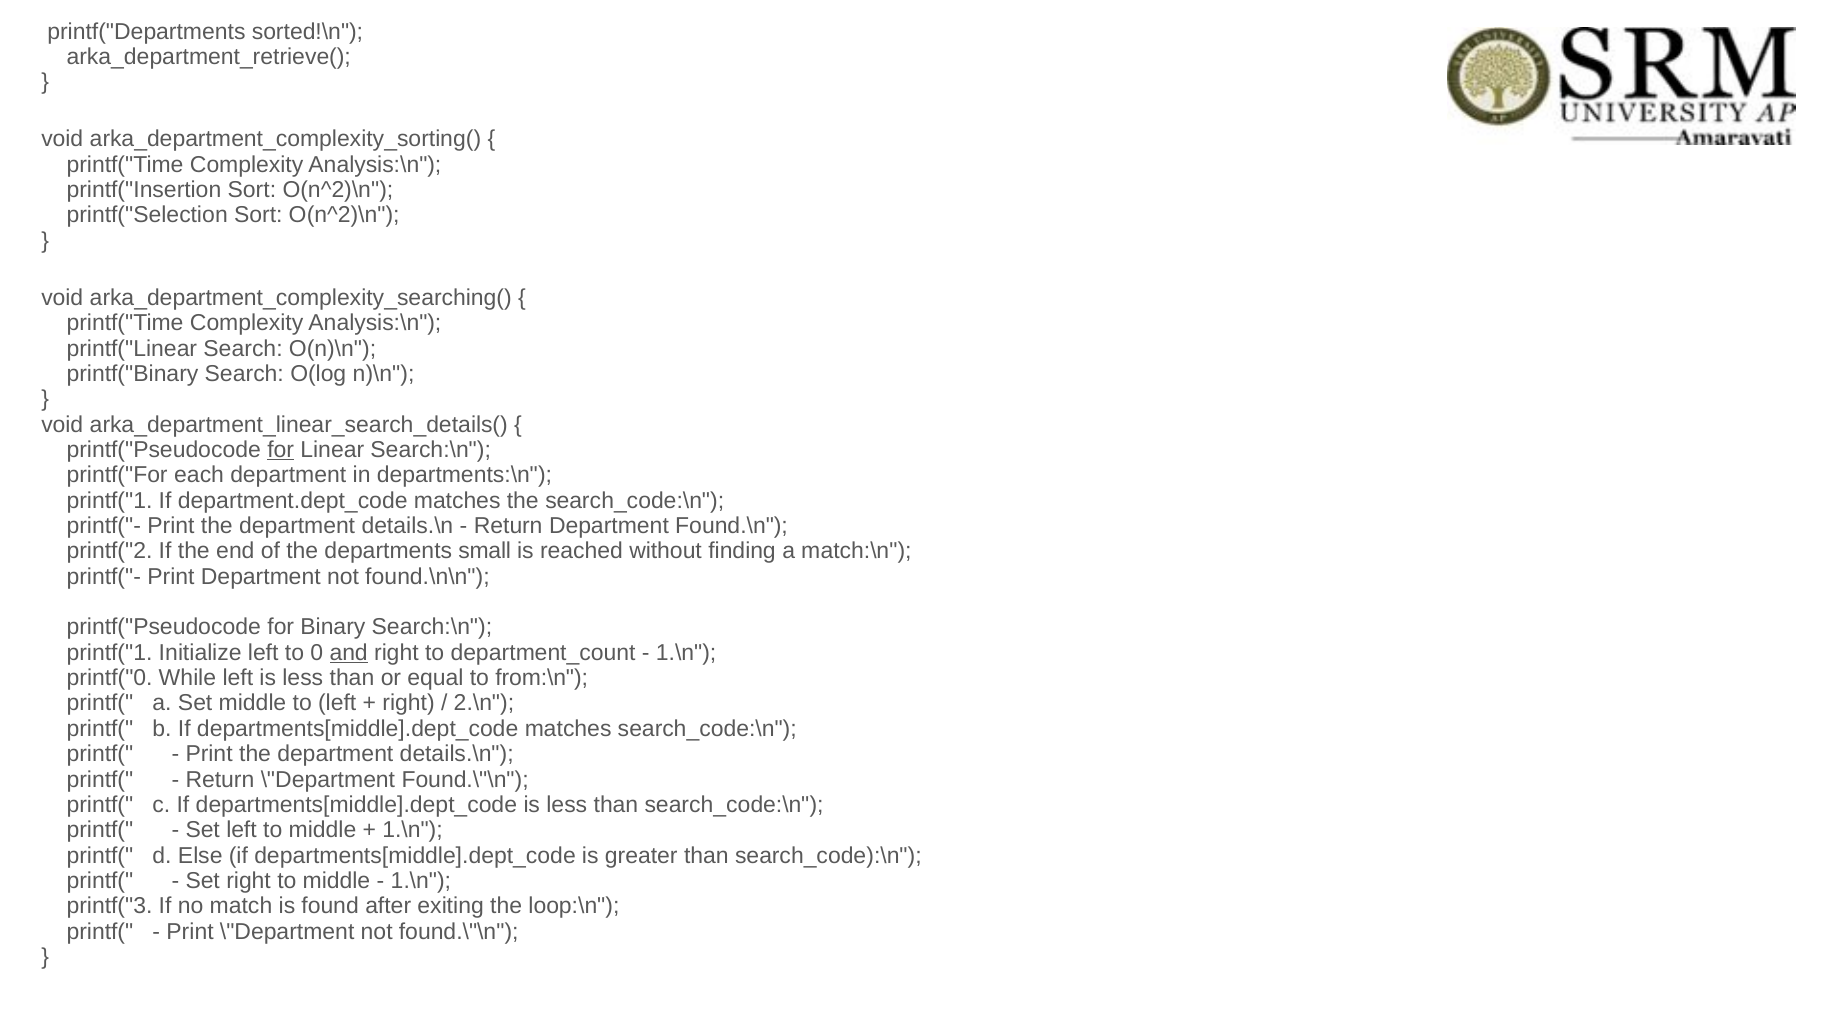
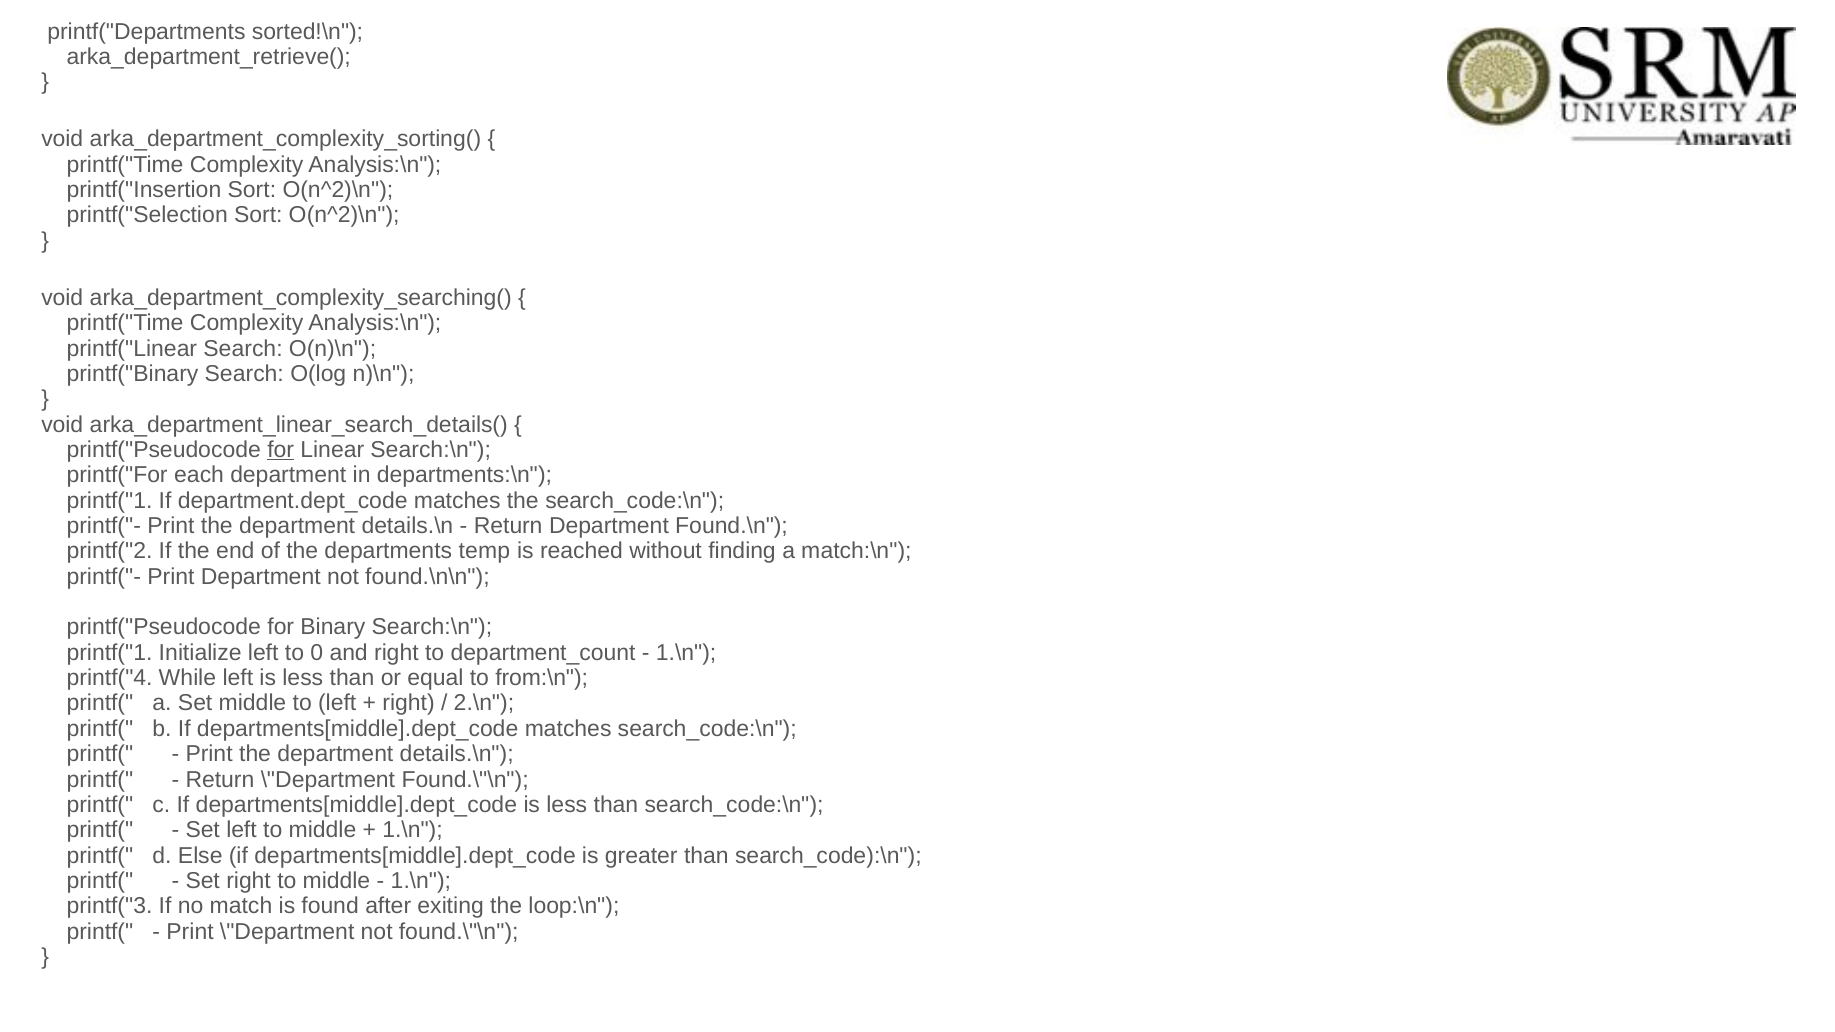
small: small -> temp (484, 551)
and underline: present -> none (349, 653)
printf("0: printf("0 -> printf("4 (110, 678)
